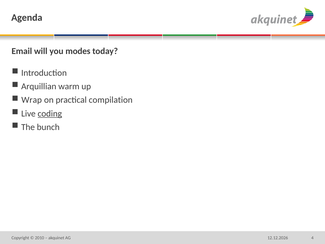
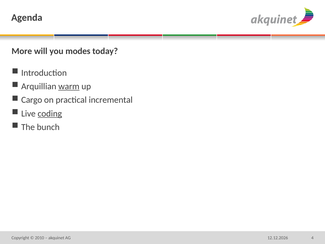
Email: Email -> More (22, 51)
warm underline: none -> present (69, 86)
Wrap: Wrap -> Cargo (32, 100)
compilation: compilation -> incremental (111, 100)
